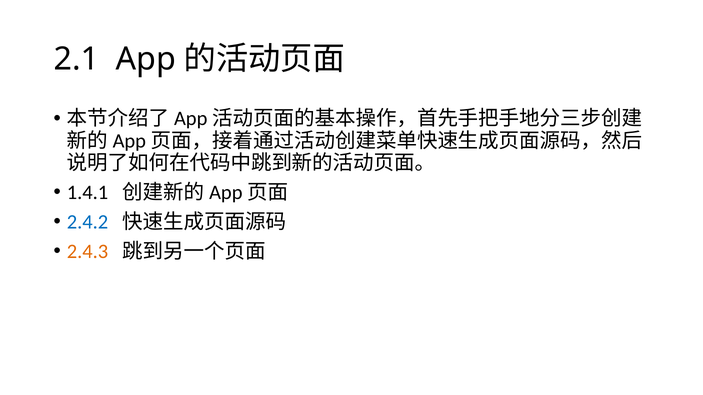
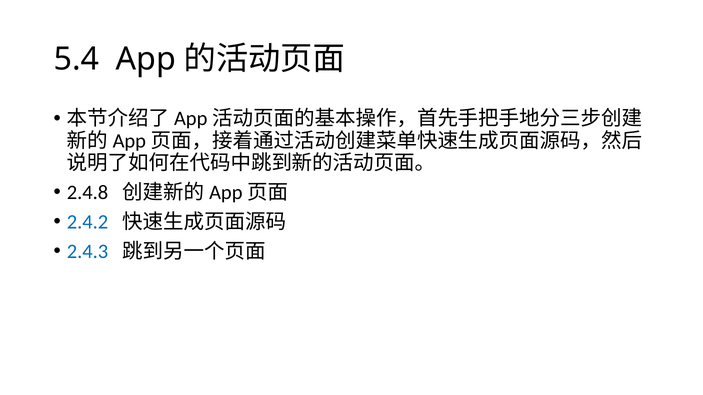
2.1: 2.1 -> 5.4 (76, 59)
1.4.1: 1.4.1 -> 2.4.8 (87, 193)
2.4.3 colour: orange -> blue (87, 252)
